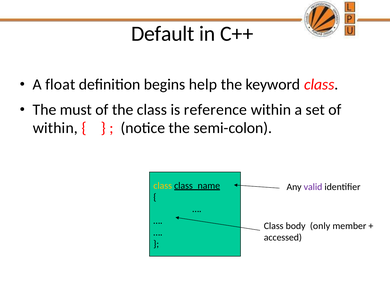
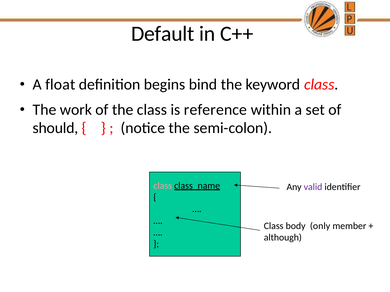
help: help -> bind (203, 85)
must: must -> work (76, 110)
within: within -> should (55, 128)
class colour: yellow -> pink (163, 186)
accessed: accessed -> although (283, 238)
